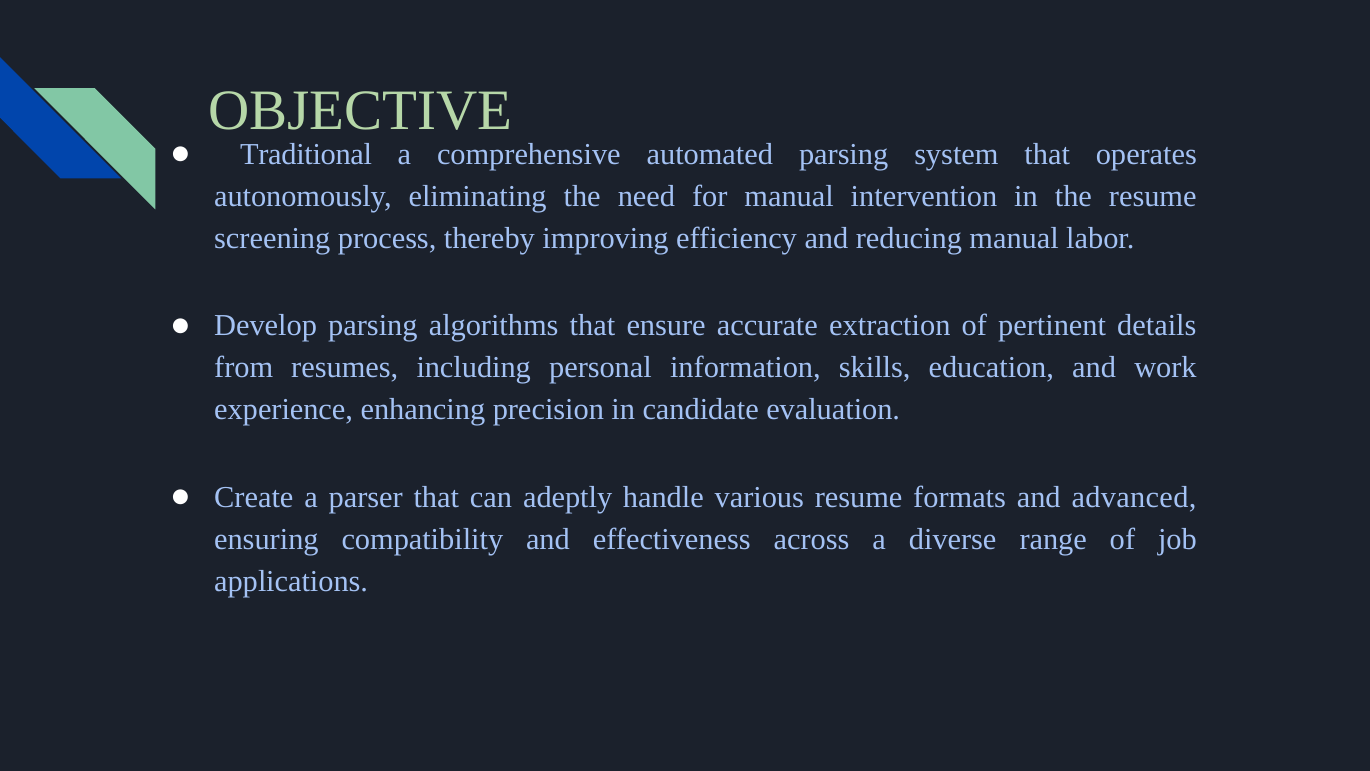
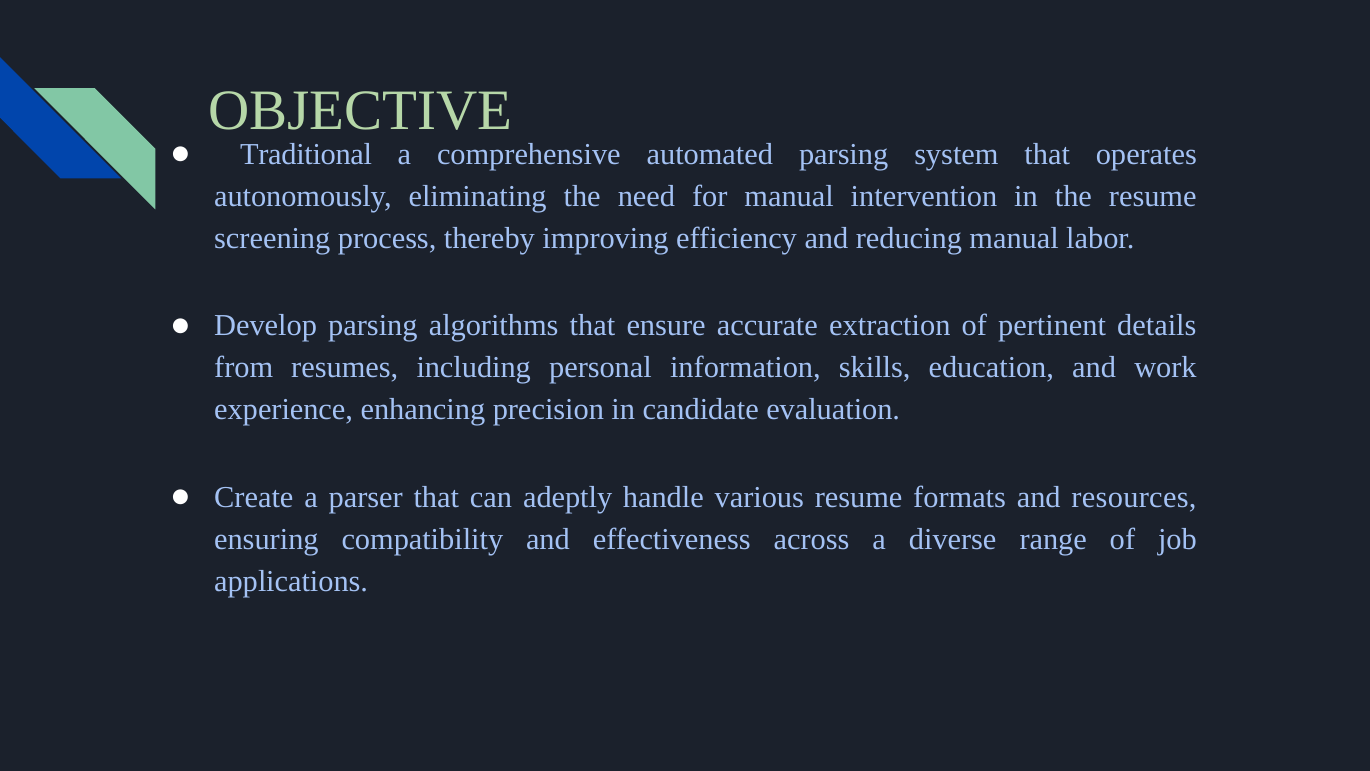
advanced: advanced -> resources (1134, 497)
